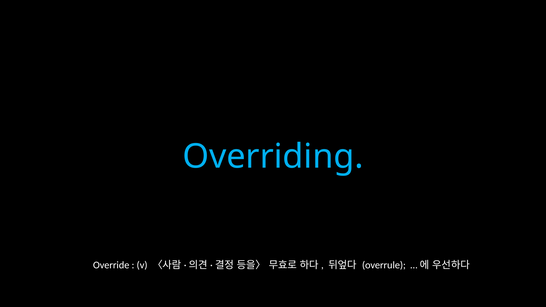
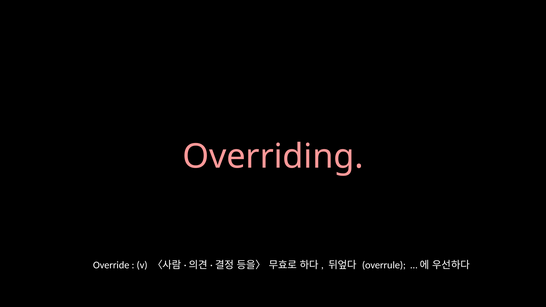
Overriding colour: light blue -> pink (273, 157)
